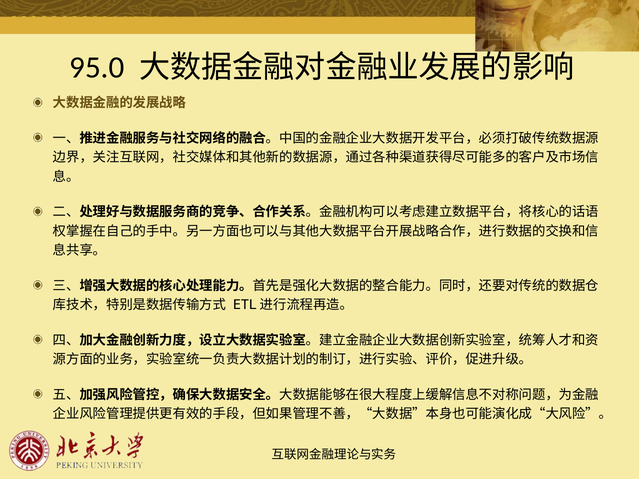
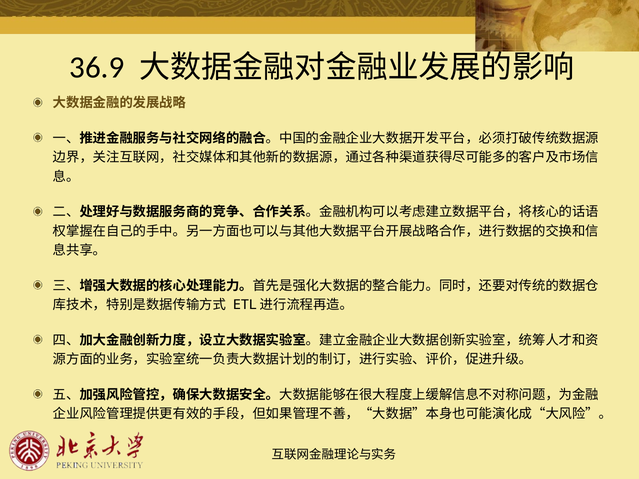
95.0: 95.0 -> 36.9 (97, 67)
